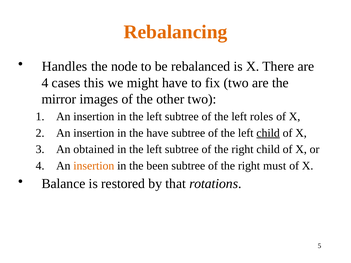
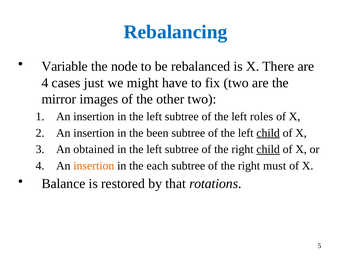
Rebalancing colour: orange -> blue (175, 32)
Handles: Handles -> Variable (65, 66)
this: this -> just (94, 83)
the have: have -> been (157, 133)
child underline: none -> present (268, 149)
been: been -> each (157, 166)
